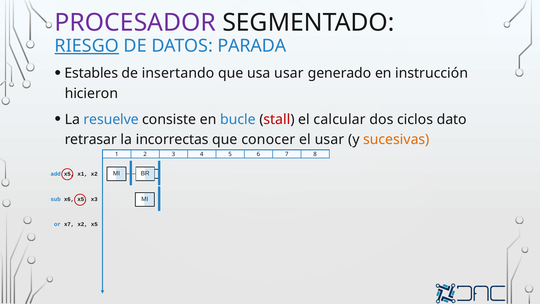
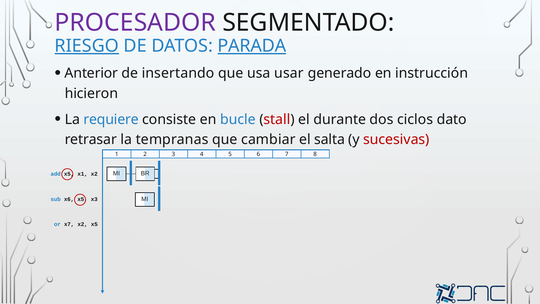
PARADA underline: none -> present (252, 46)
Estables: Estables -> Anterior (91, 73)
resuelve: resuelve -> requiere (111, 119)
calcular: calcular -> durante (340, 119)
incorrectas: incorrectas -> tempranas (172, 140)
conocer: conocer -> cambiar (268, 140)
el usar: usar -> salta (330, 140)
sucesivas colour: orange -> red (396, 140)
